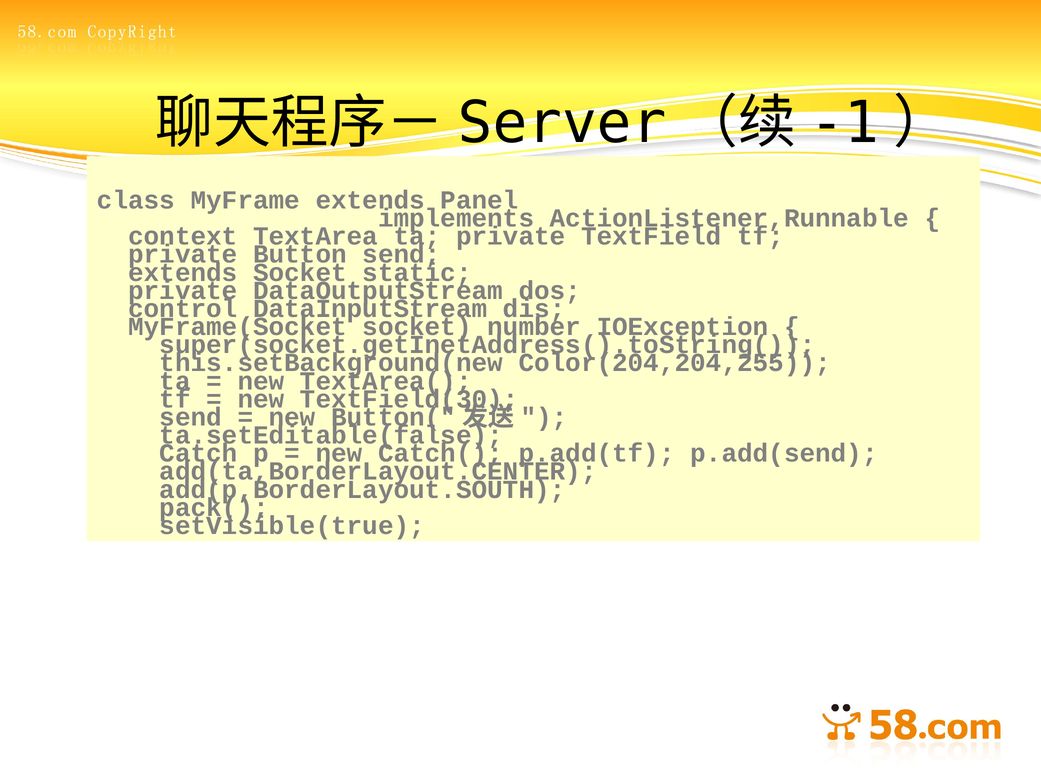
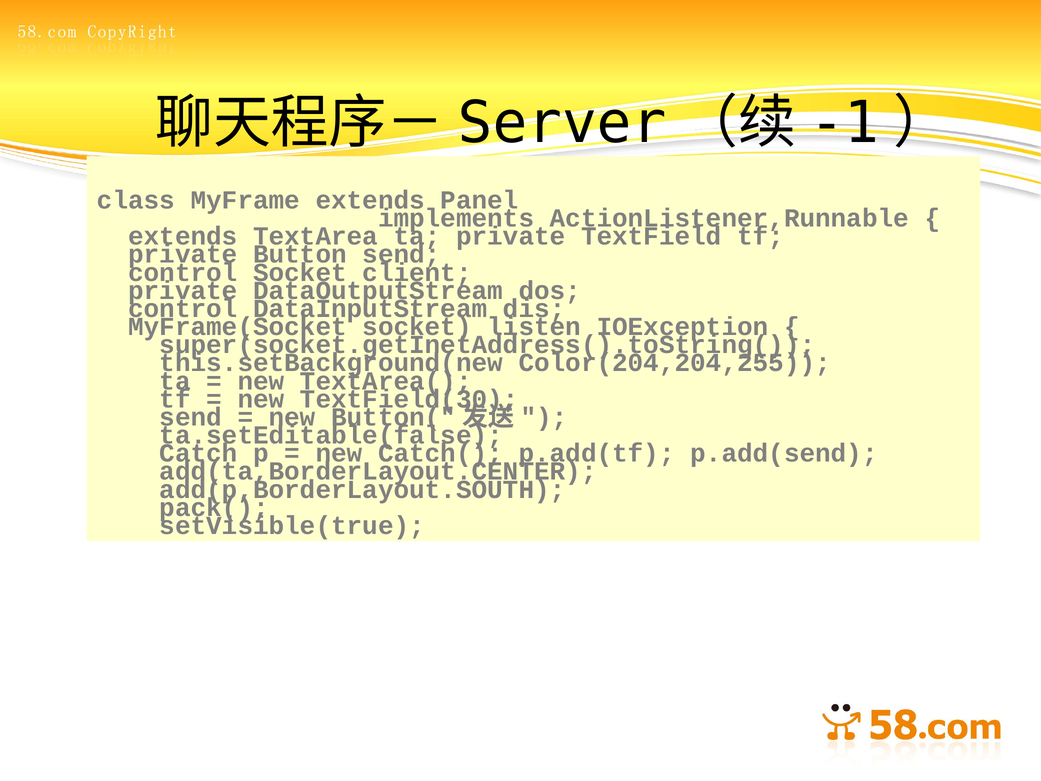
context: context -> extends (183, 236)
extends: extends -> control (183, 272)
static: static -> client (417, 272)
number: number -> listen (534, 327)
